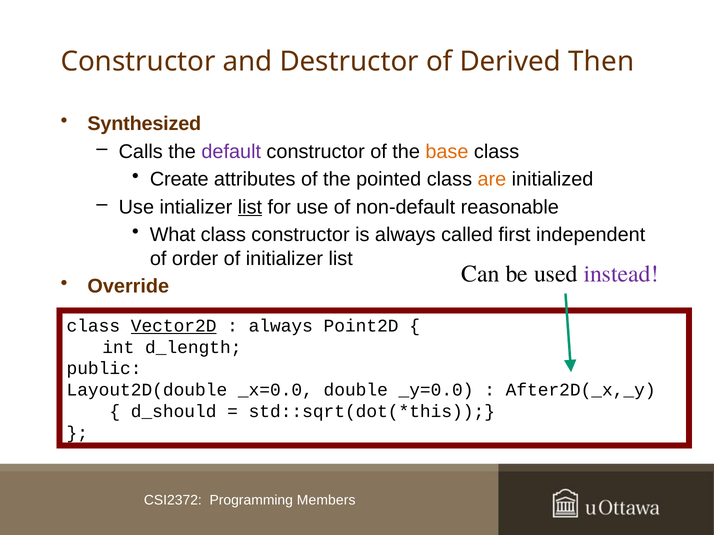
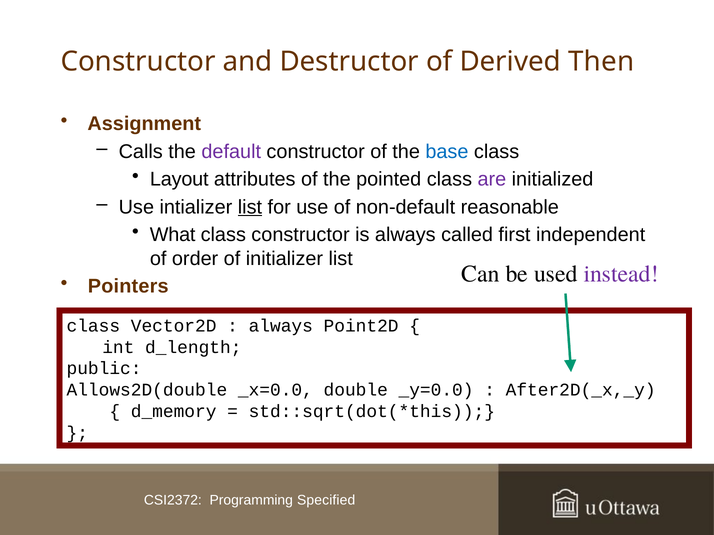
Synthesized: Synthesized -> Assignment (144, 124)
base colour: orange -> blue (447, 152)
Create: Create -> Layout (179, 180)
are colour: orange -> purple (492, 180)
Override: Override -> Pointers (128, 287)
Vector2D underline: present -> none (174, 326)
Layout2D(double: Layout2D(double -> Allows2D(double (147, 390)
d_should: d_should -> d_memory (174, 412)
Members: Members -> Specified (326, 501)
